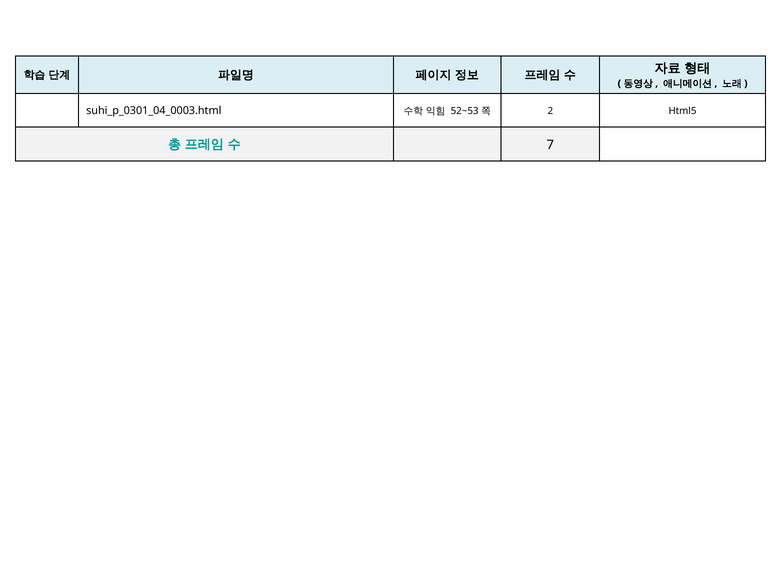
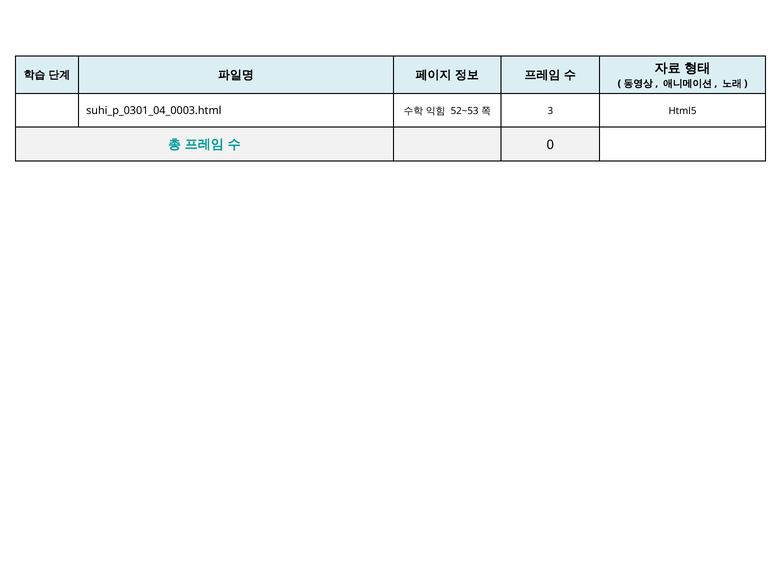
2: 2 -> 3 (550, 111)
7: 7 -> 0 (550, 145)
